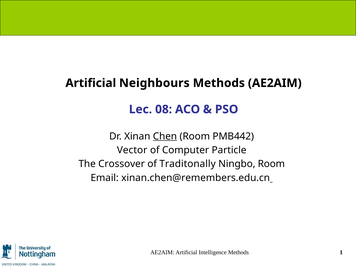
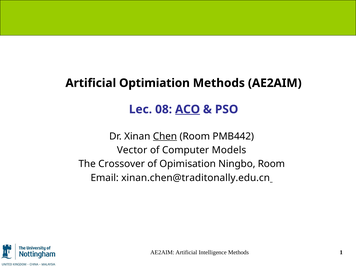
Neighbours: Neighbours -> Optimiation (154, 83)
ACO underline: none -> present (188, 109)
Particle: Particle -> Models (229, 150)
Traditonally: Traditonally -> Opimisation (188, 164)
xinan.chen@remembers.edu.cn: xinan.chen@remembers.edu.cn -> xinan.chen@traditonally.edu.cn (196, 178)
